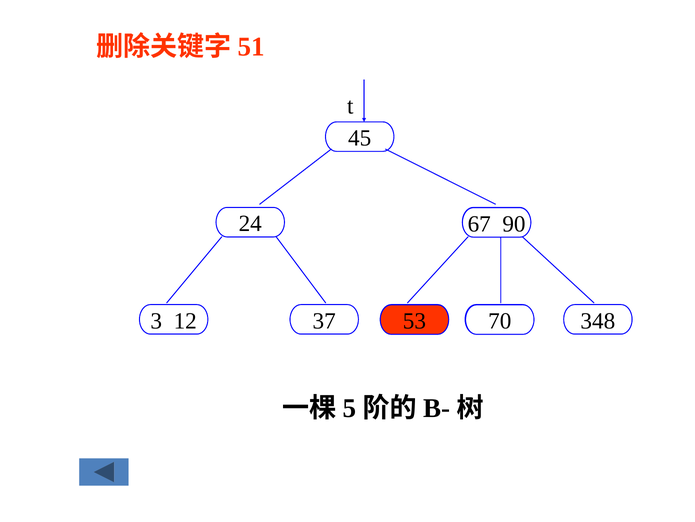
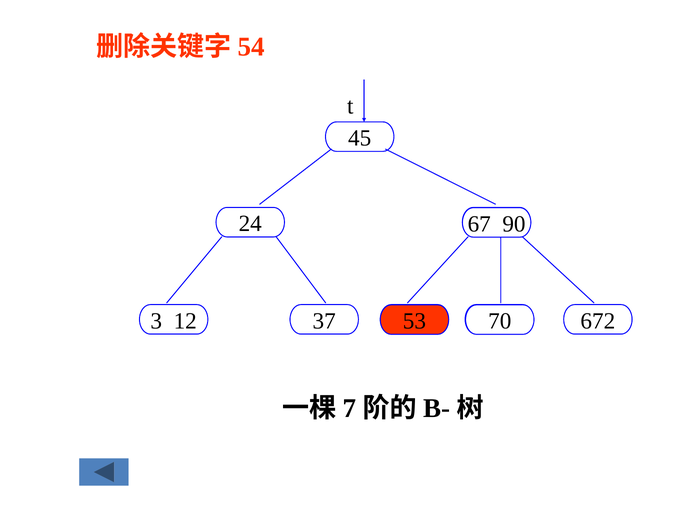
51: 51 -> 54 (251, 47)
348: 348 -> 672 (598, 320)
5: 5 -> 7 (350, 408)
